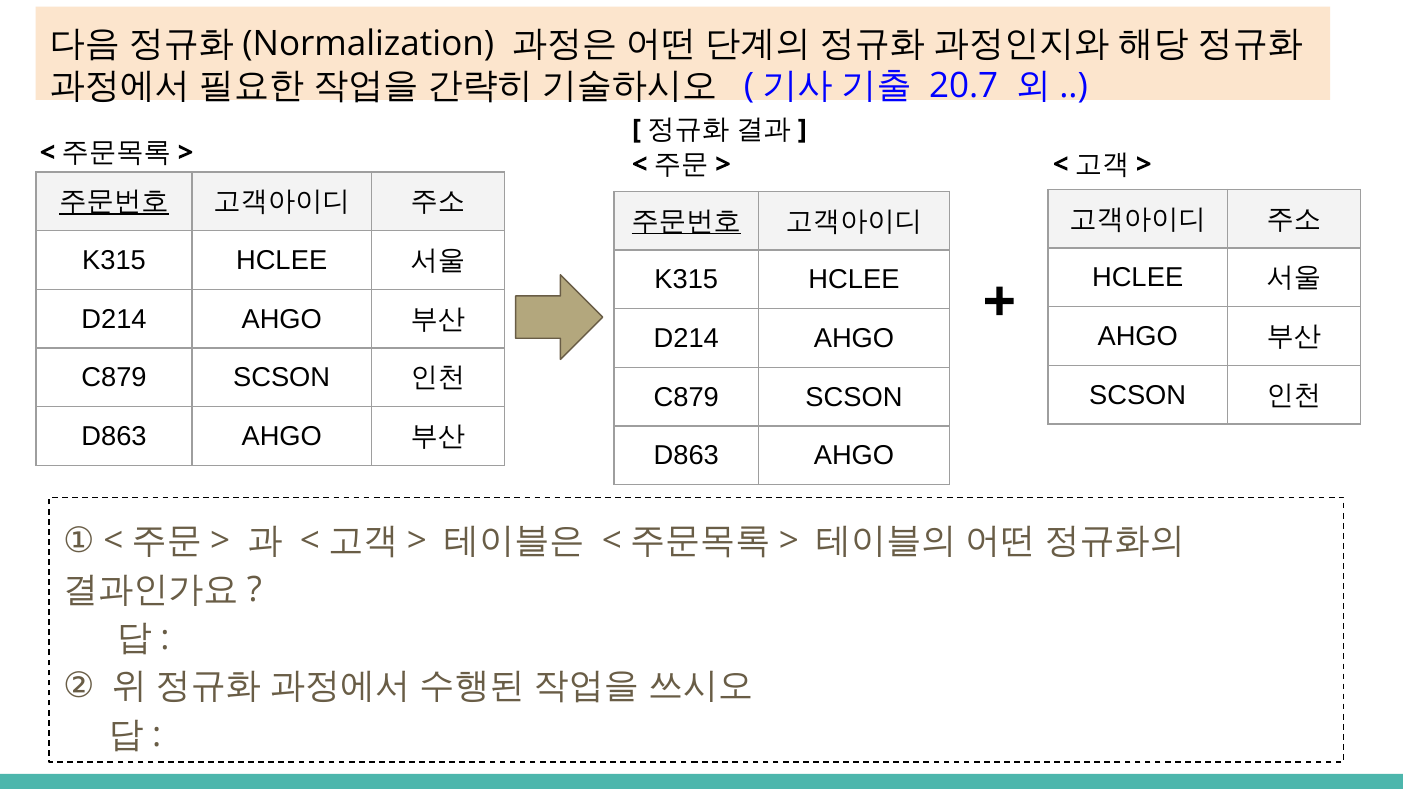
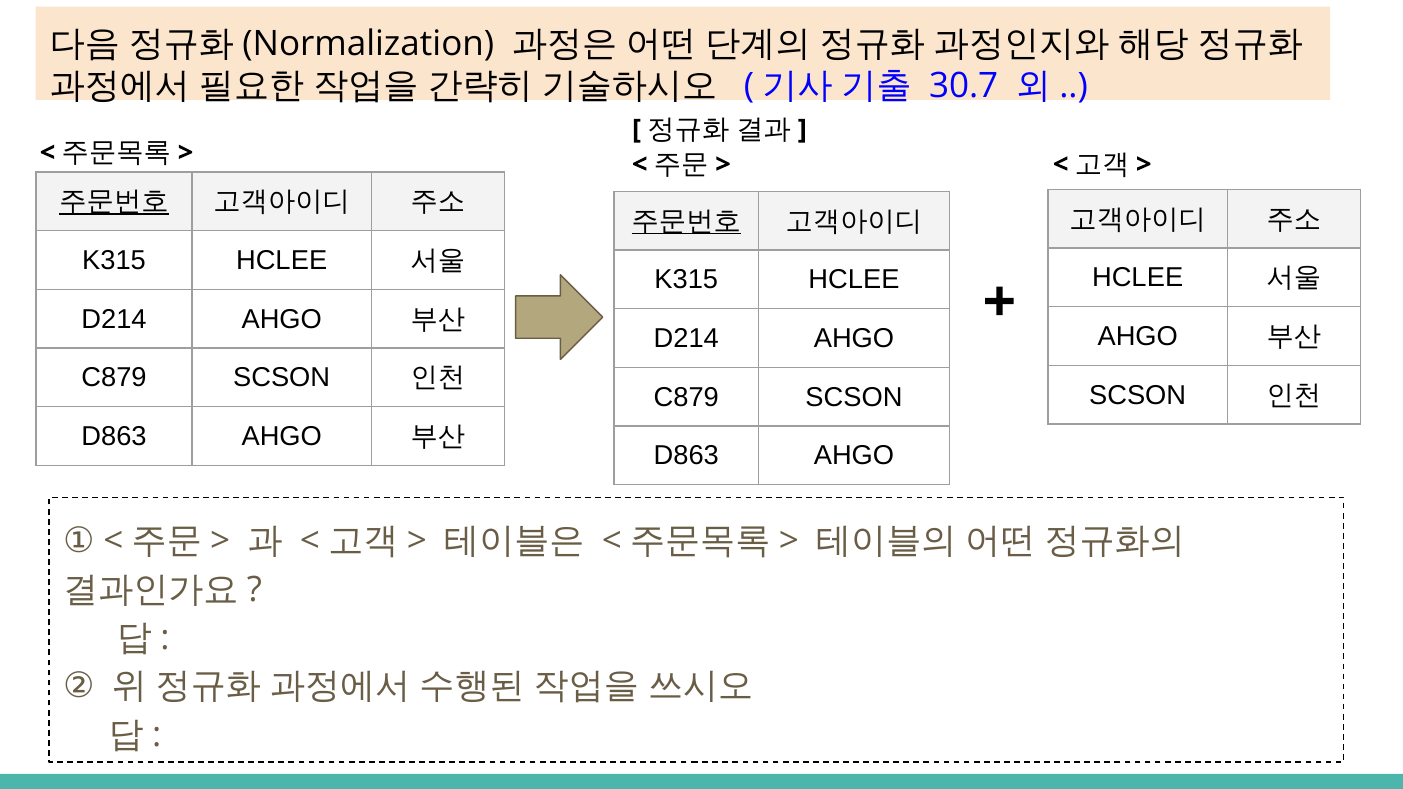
20.7: 20.7 -> 30.7 (964, 86)
